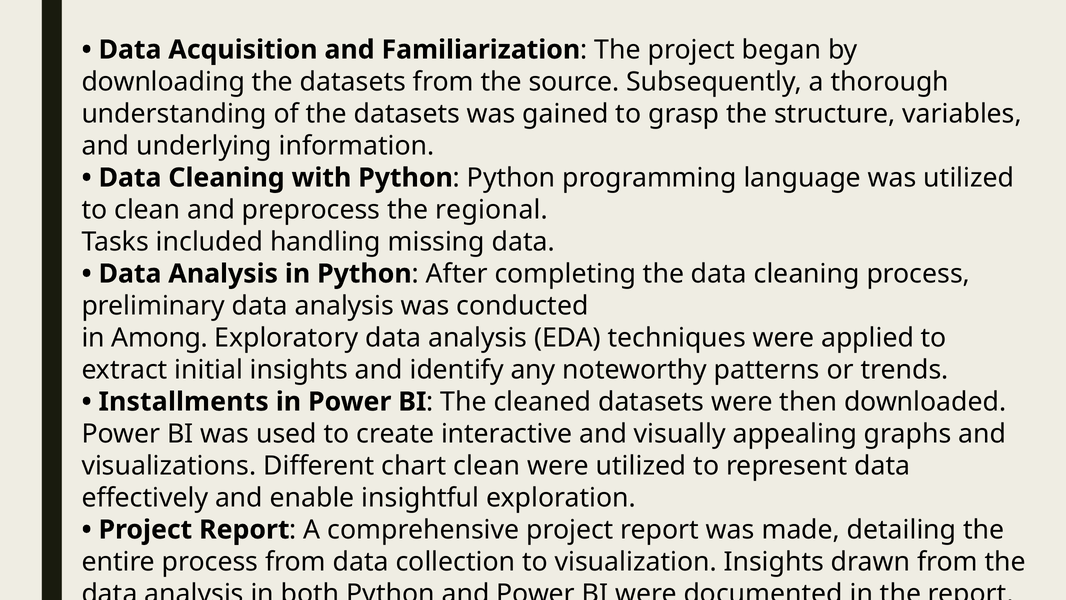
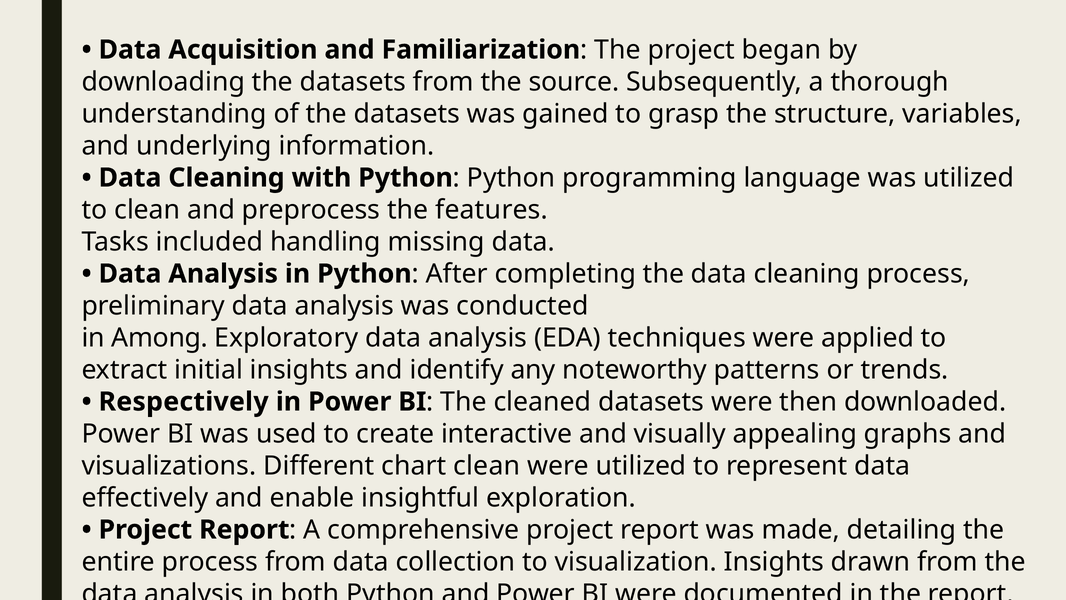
regional: regional -> features (492, 210)
Installments: Installments -> Respectively (184, 401)
